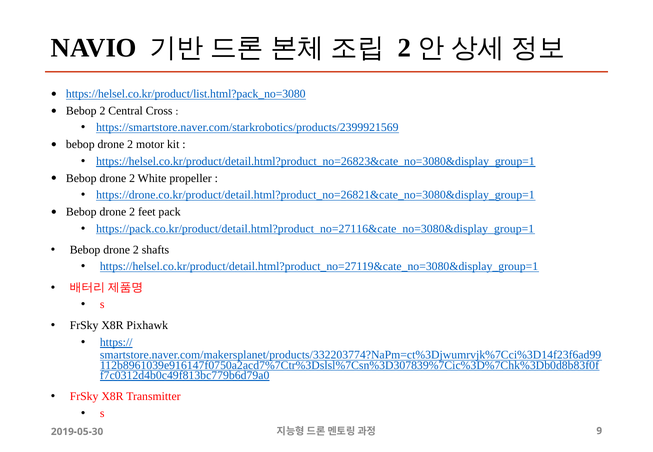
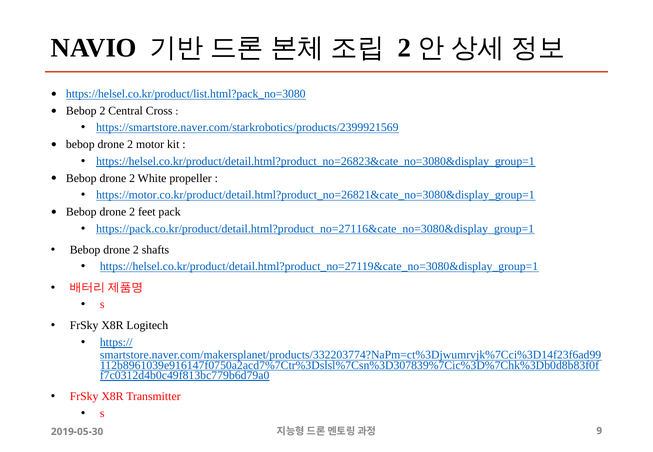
https://drone.co.kr/product/detail.html?product_no=26821&cate_no=3080&display_group=1: https://drone.co.kr/product/detail.html?product_no=26821&cate_no=3080&display_group=1 -> https://motor.co.kr/product/detail.html?product_no=26821&cate_no=3080&display_group=1 (315, 195)
Pixhawk: Pixhawk -> Logitech (147, 326)
